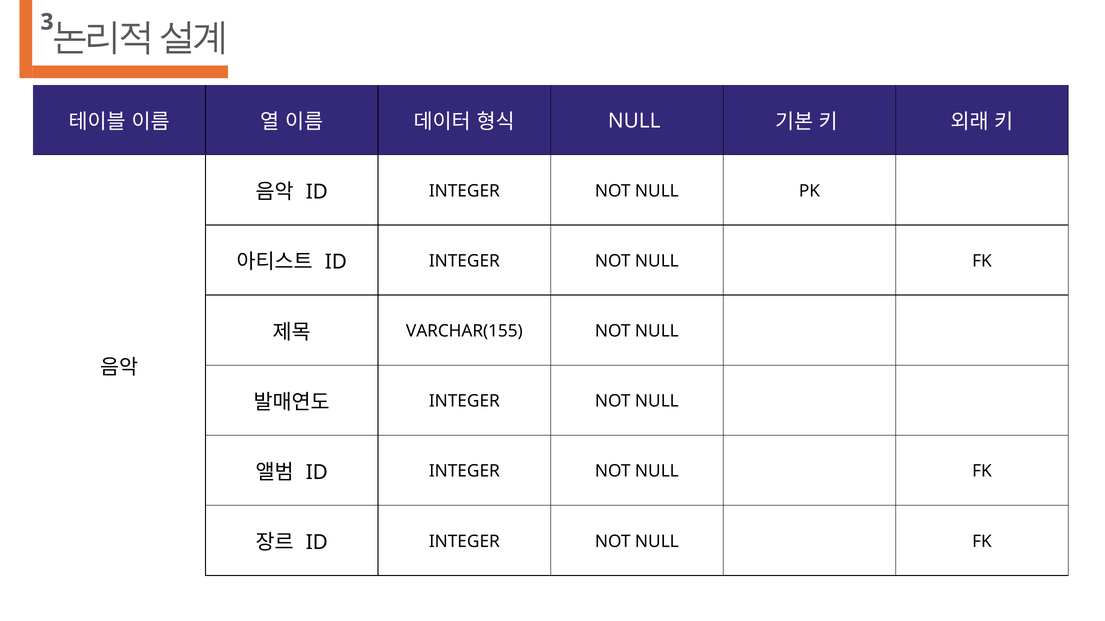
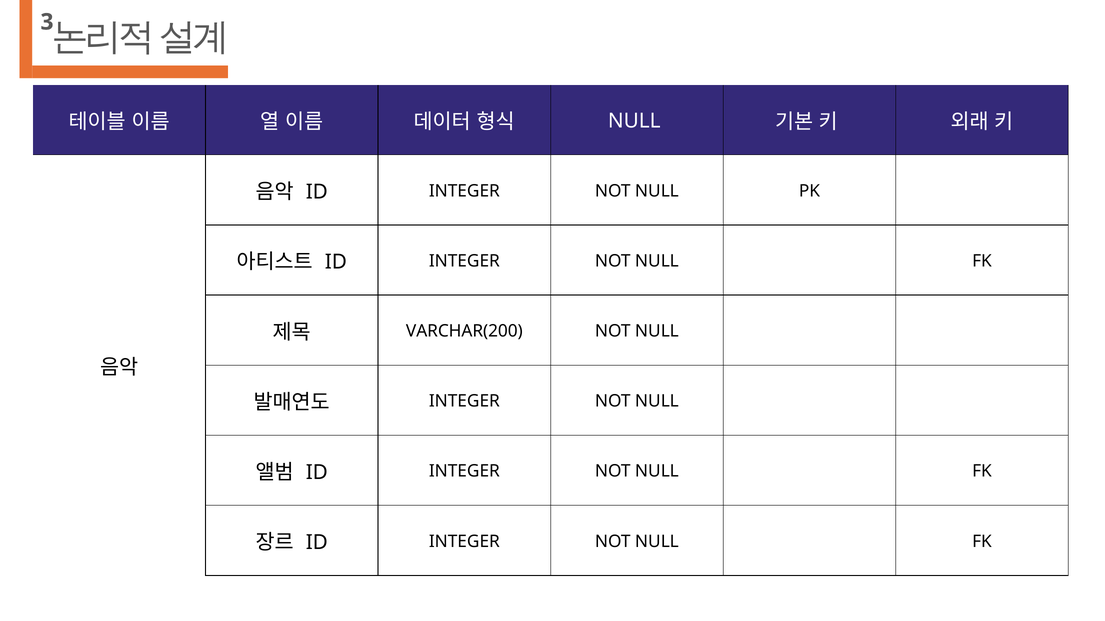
VARCHAR(155: VARCHAR(155 -> VARCHAR(200 (464, 331)
